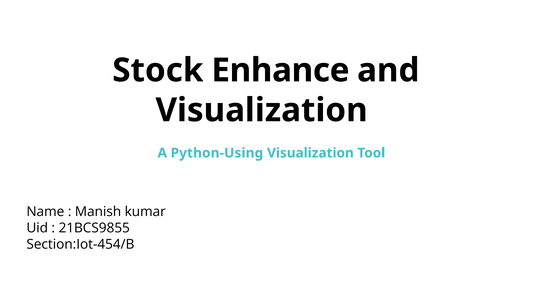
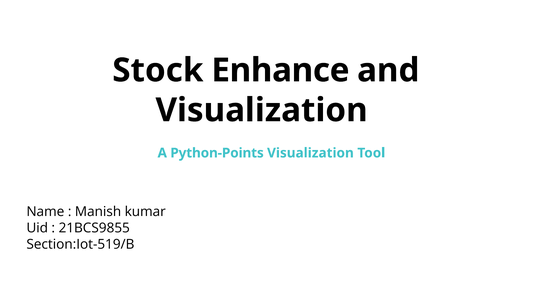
Python-Using: Python-Using -> Python-Points (217, 153)
Section:Iot-454/B: Section:Iot-454/B -> Section:Iot-519/B (80, 244)
